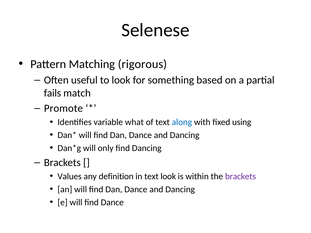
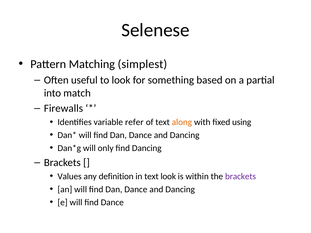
rigorous: rigorous -> simplest (142, 64)
fails: fails -> into (52, 93)
Promote: Promote -> Firewalls (63, 108)
what: what -> refer (134, 122)
along colour: blue -> orange (182, 122)
